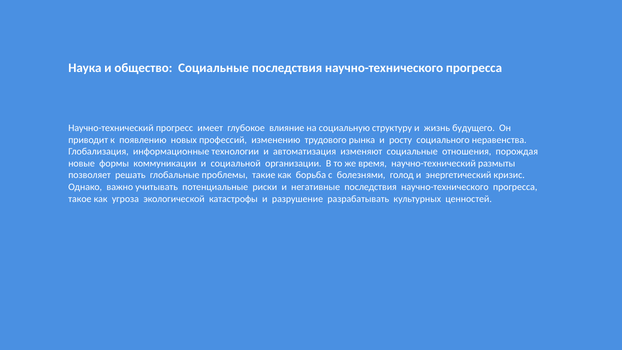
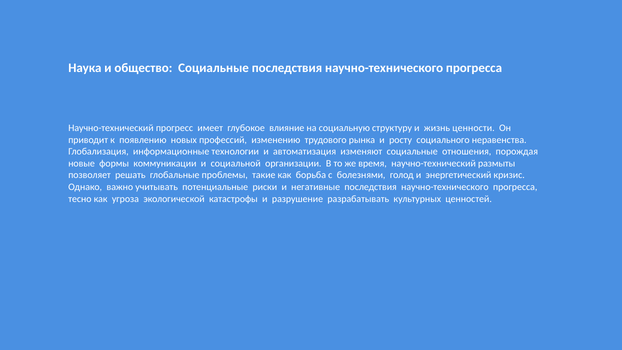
будущего: будущего -> ценности (473, 128)
такое: такое -> тесно (80, 199)
